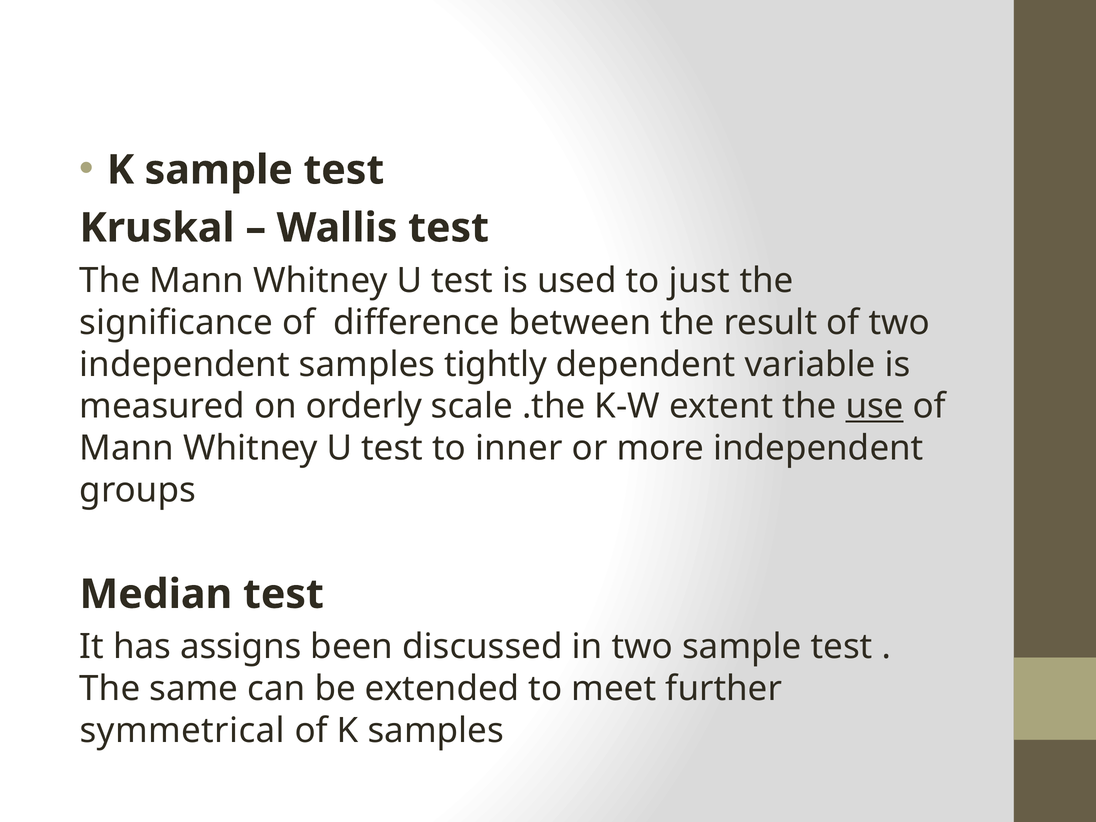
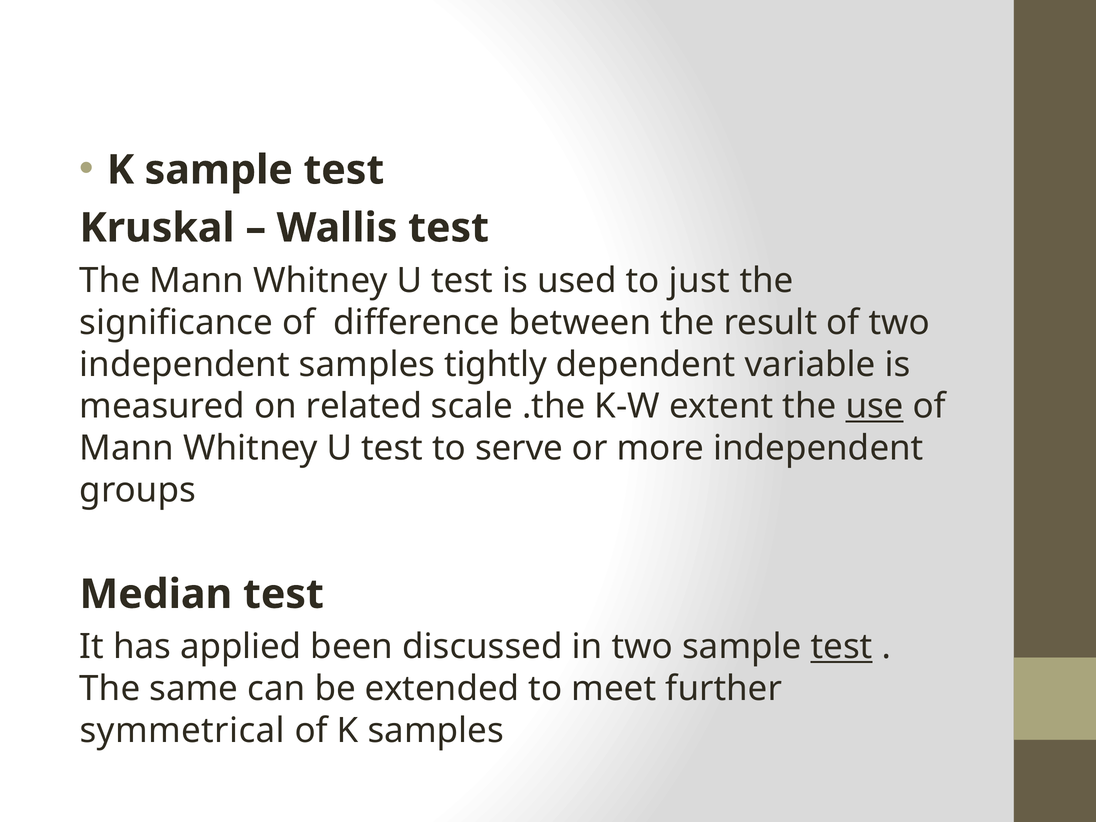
orderly: orderly -> related (364, 406)
inner: inner -> serve (519, 448)
assigns: assigns -> applied (241, 647)
test underline: none -> present (842, 647)
